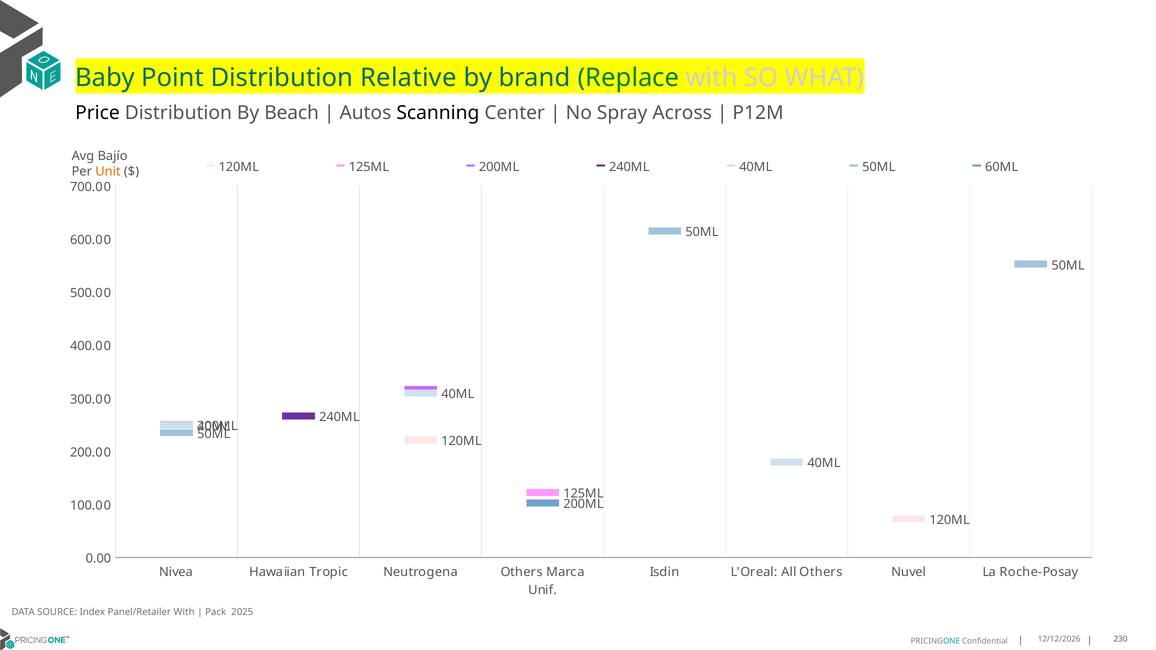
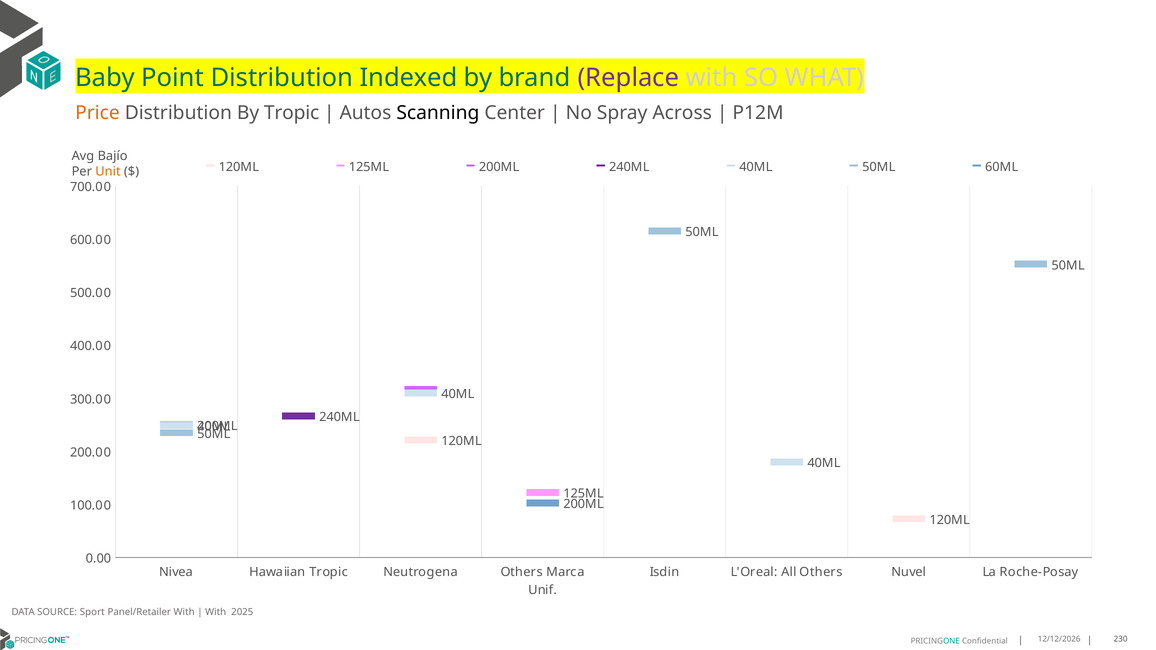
Relative: Relative -> Indexed (409, 78)
Replace colour: green -> purple (629, 78)
Price colour: black -> orange (97, 113)
By Beach: Beach -> Tropic (292, 113)
Index: Index -> Sport (92, 612)
Pack: Pack -> With (216, 612)
